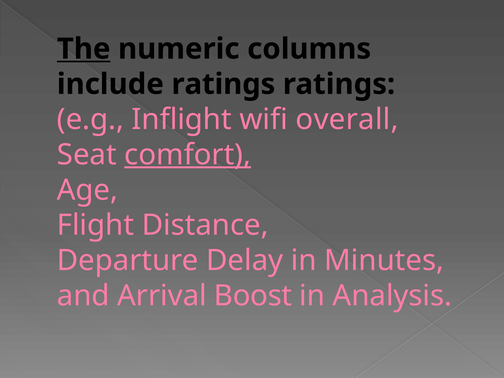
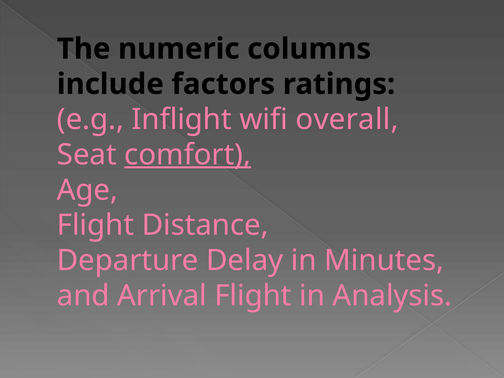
The underline: present -> none (84, 49)
include ratings: ratings -> factors (223, 84)
Arrival Boost: Boost -> Flight (253, 296)
